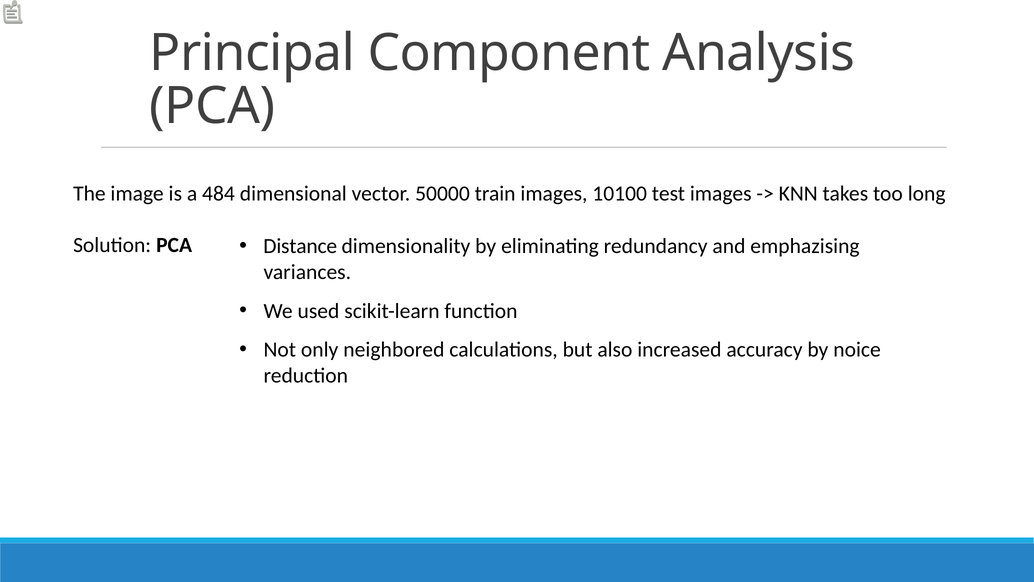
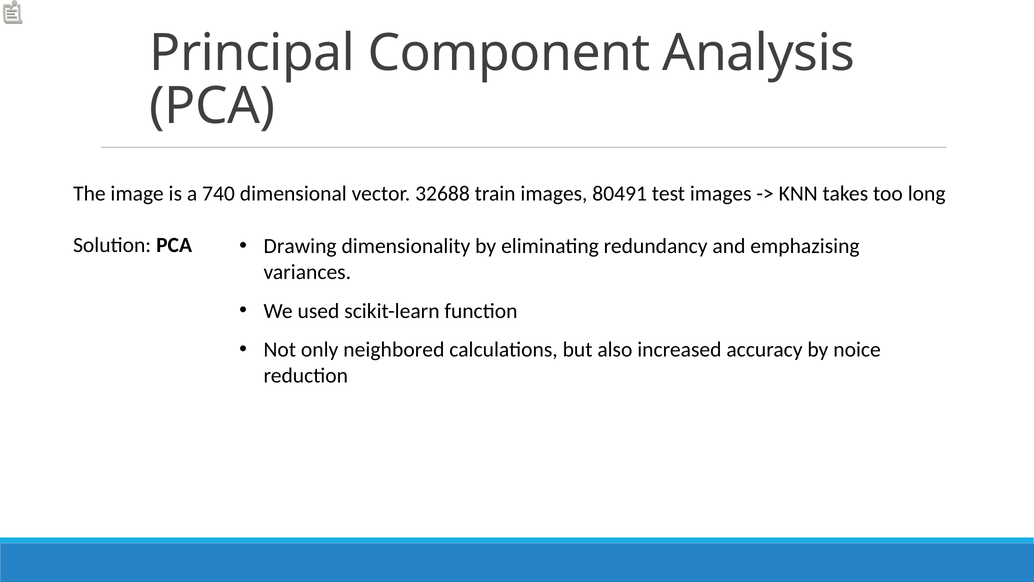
484: 484 -> 740 (219, 193)
50000: 50000 -> 32688 (442, 193)
10100: 10100 -> 80491 (620, 193)
Distance: Distance -> Drawing (300, 246)
